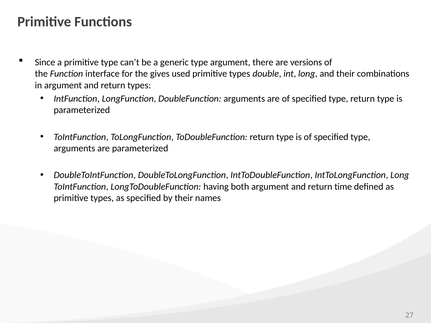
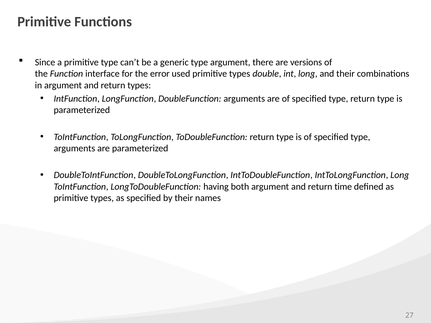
gives: gives -> error (160, 74)
